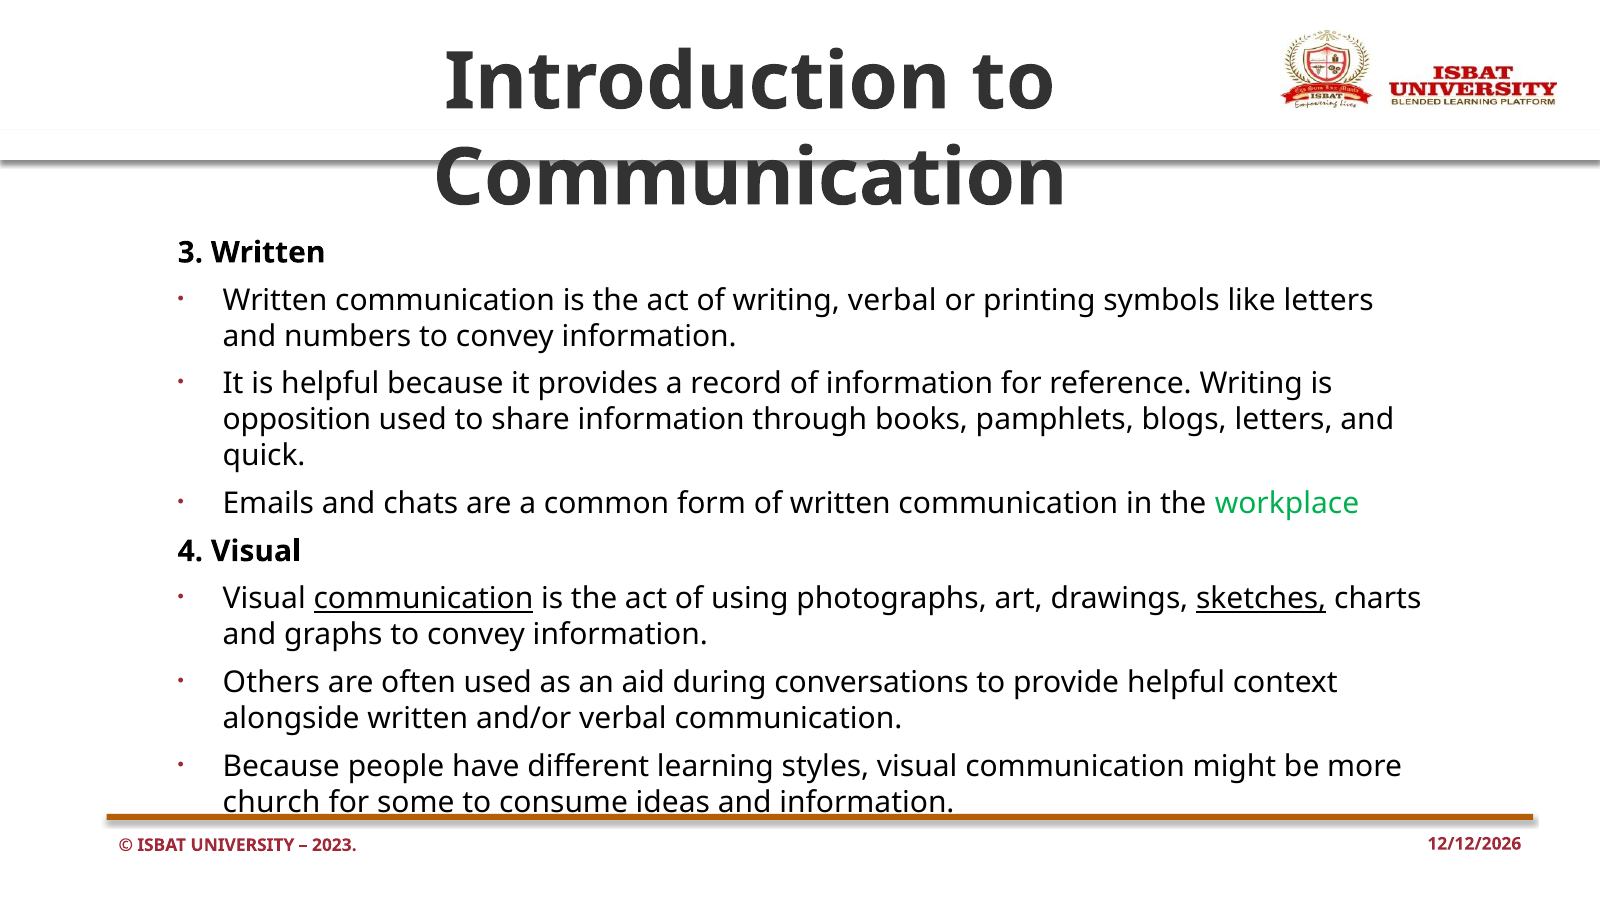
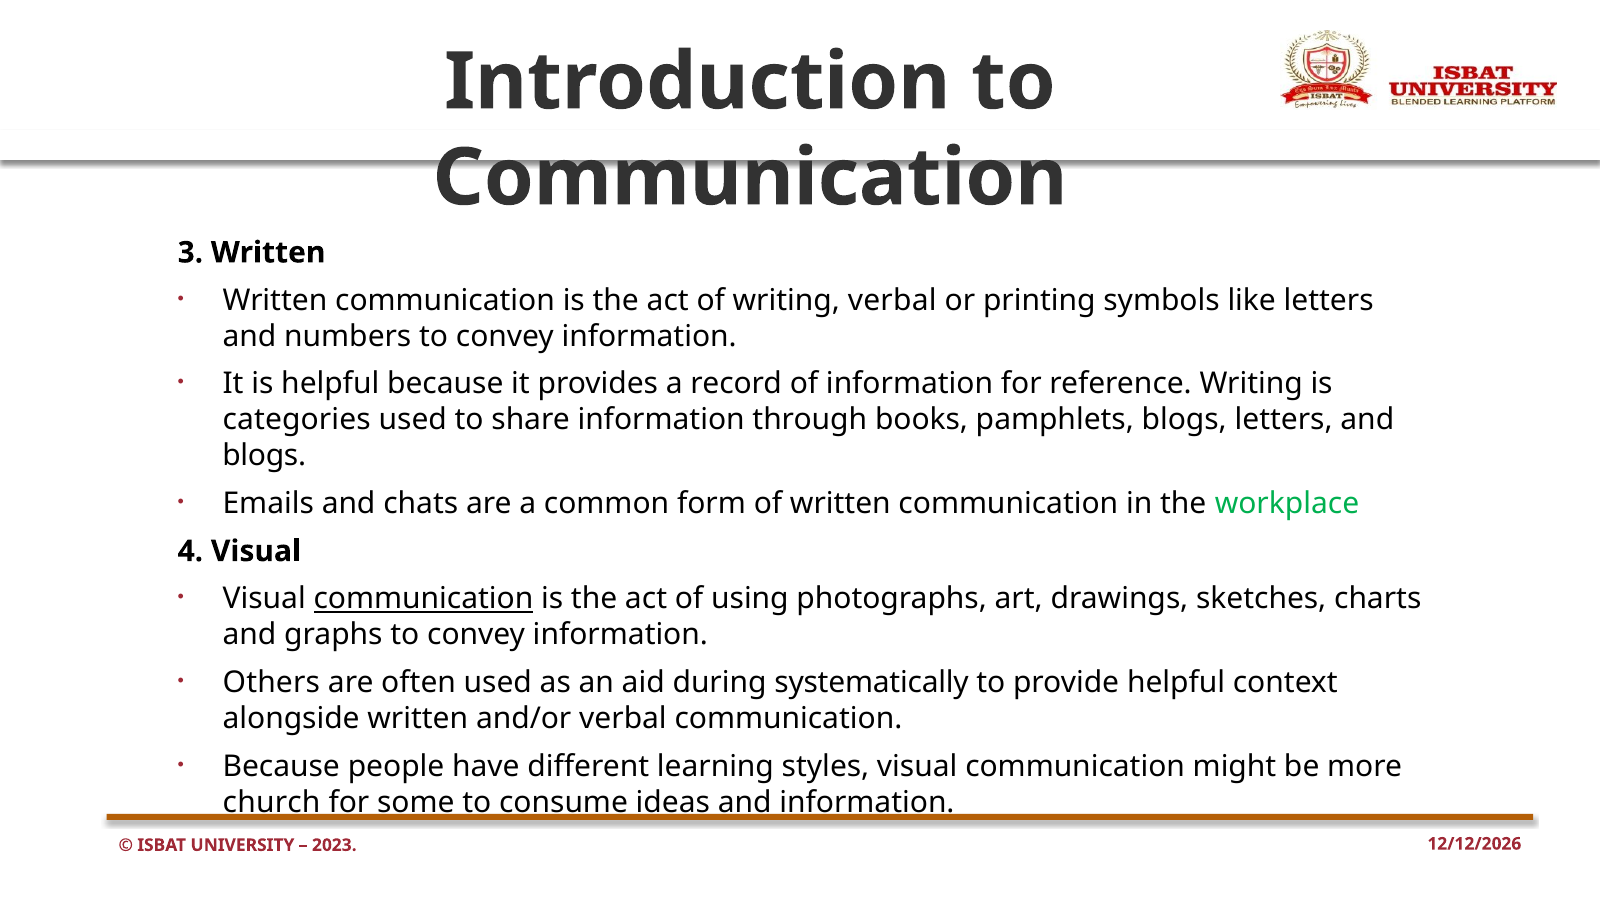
opposition: opposition -> categories (297, 420)
quick: quick -> blogs (264, 456)
sketches underline: present -> none (1261, 599)
conversations: conversations -> systematically (872, 683)
